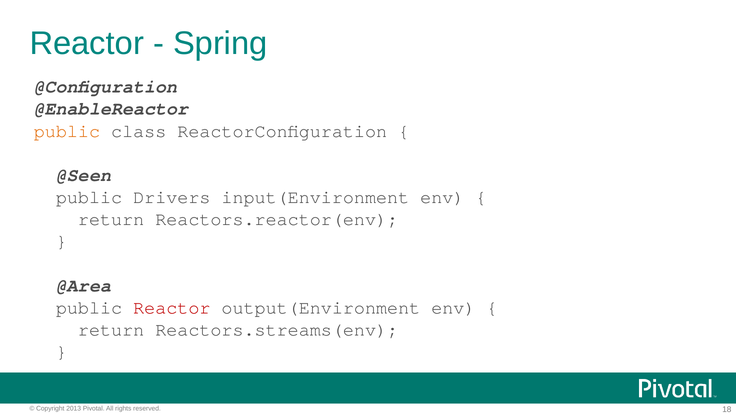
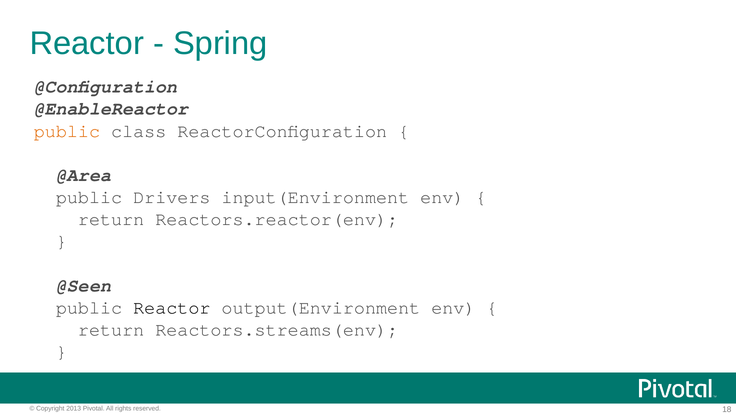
@Seen: @Seen -> @Area (83, 175)
@Area: @Area -> @Seen (83, 286)
Reactor colour: red -> black (172, 308)
